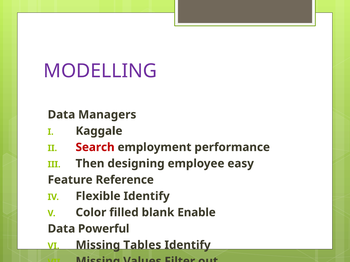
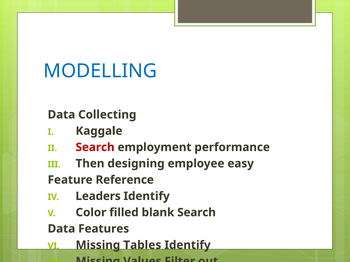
MODELLING colour: purple -> blue (100, 71)
Managers: Managers -> Collecting (107, 115)
Flexible: Flexible -> Leaders (98, 196)
blank Enable: Enable -> Search (197, 213)
Powerful: Powerful -> Features (104, 229)
